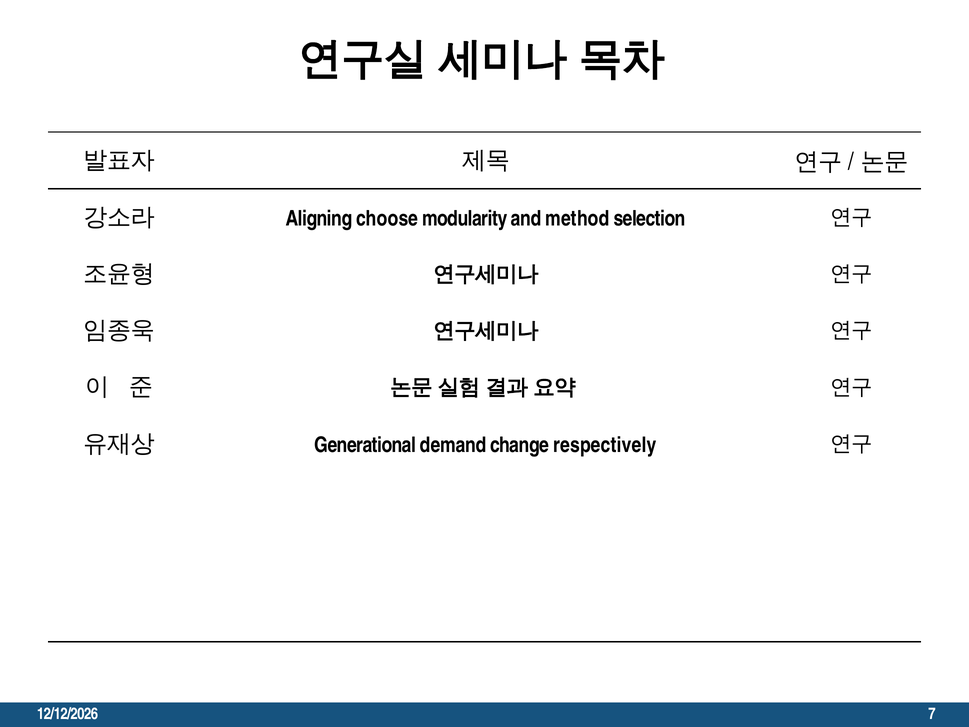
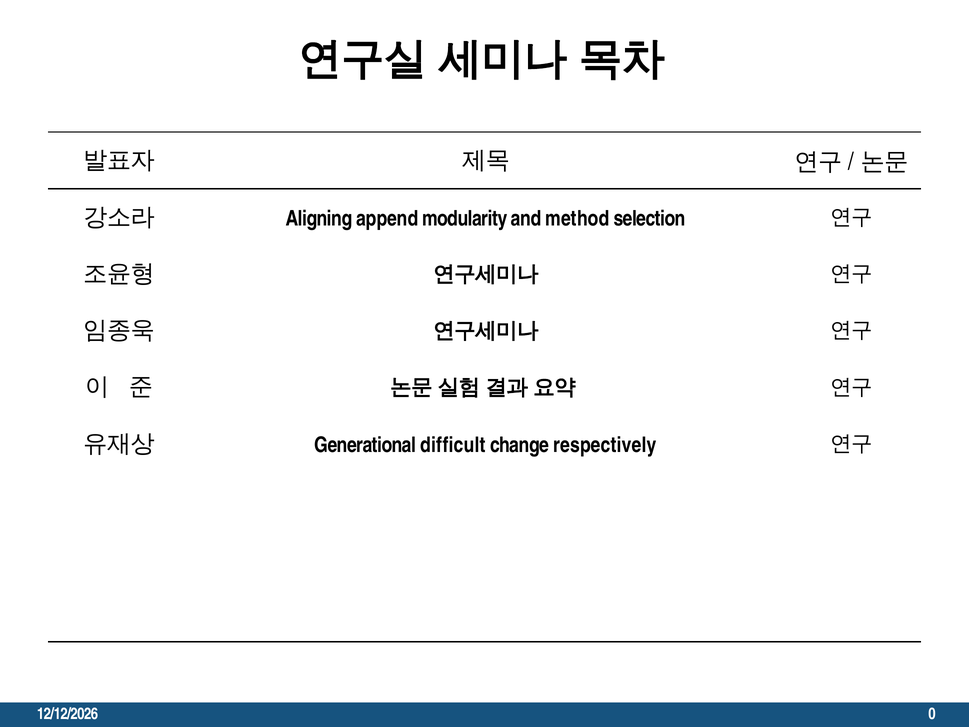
choose: choose -> append (387, 218)
demand: demand -> difficult (453, 445)
7: 7 -> 0 (932, 714)
